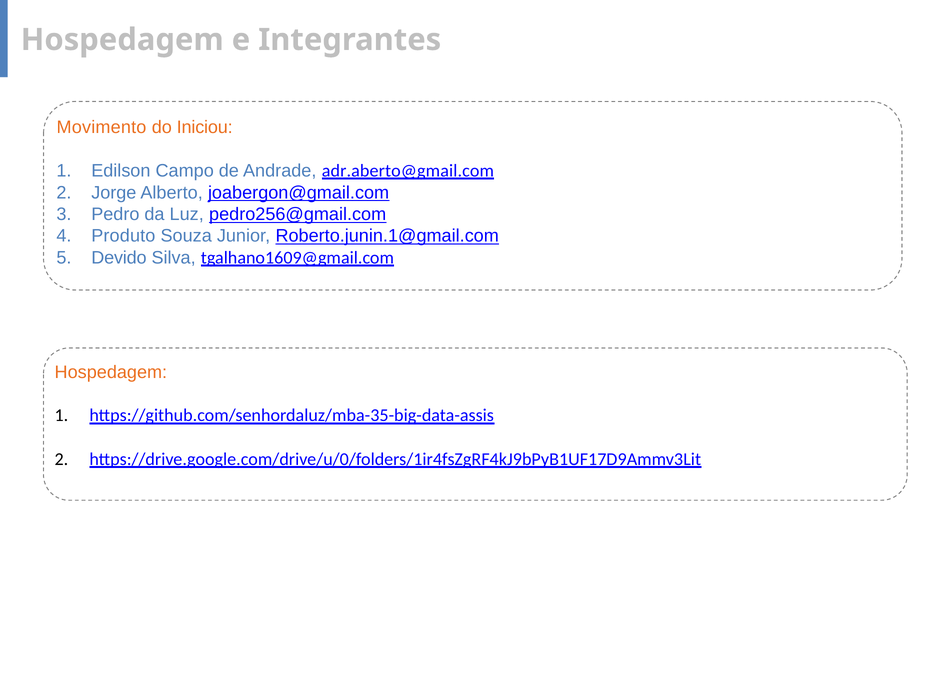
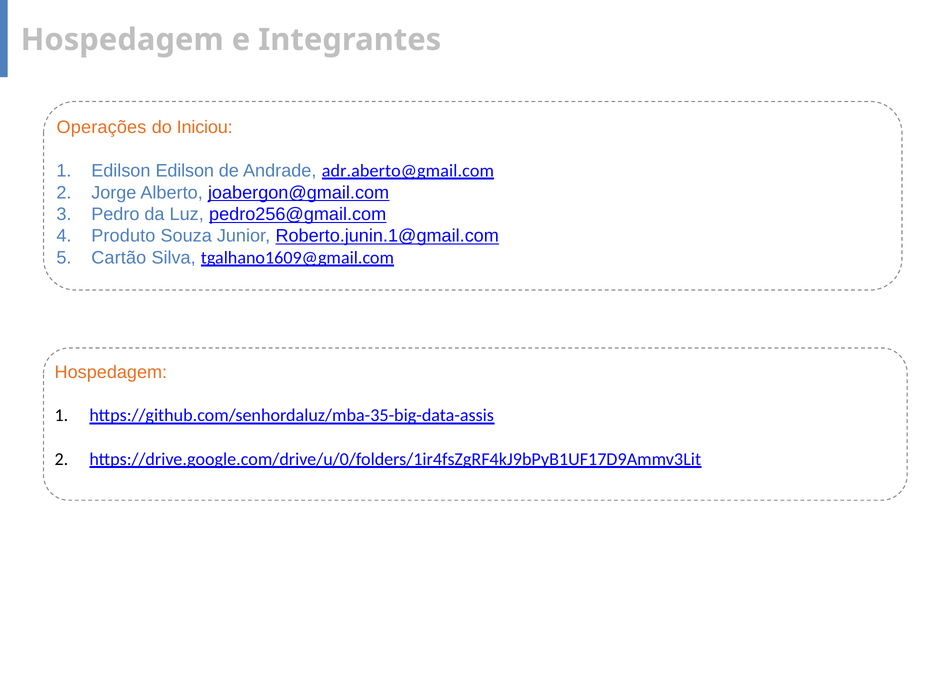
Movimento: Movimento -> Operações (101, 128)
Edilson Campo: Campo -> Edilson (185, 171)
Devido: Devido -> Cartão (119, 258)
